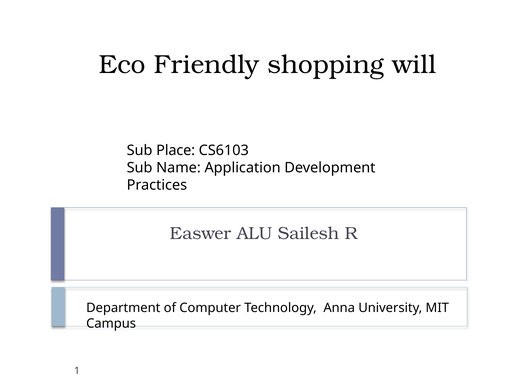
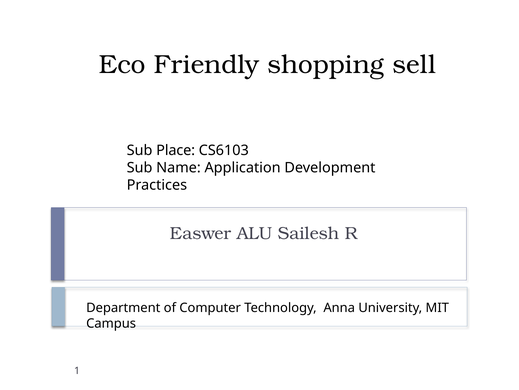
will: will -> sell (414, 65)
